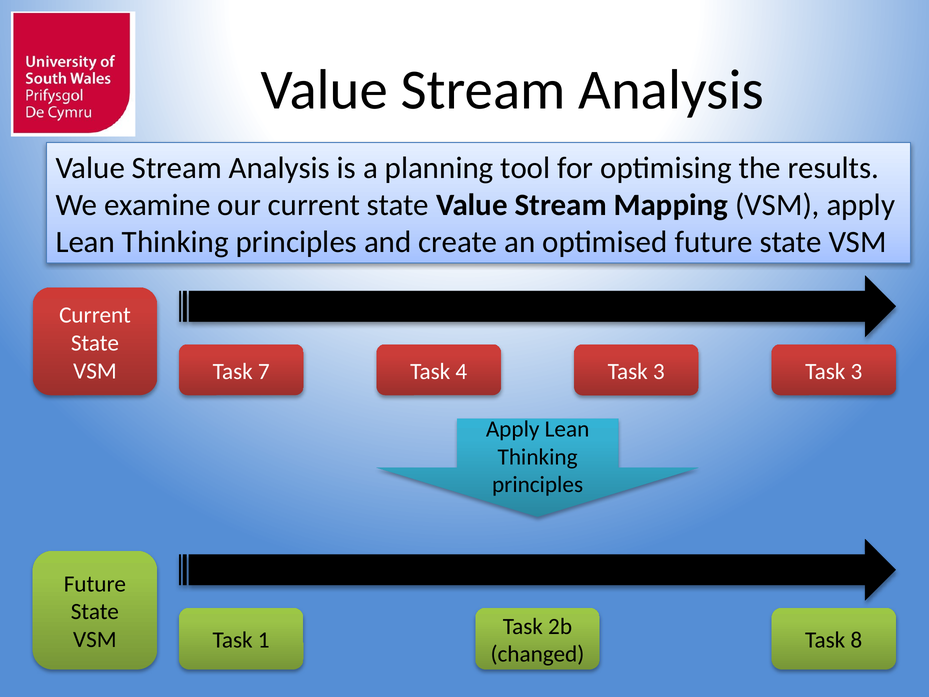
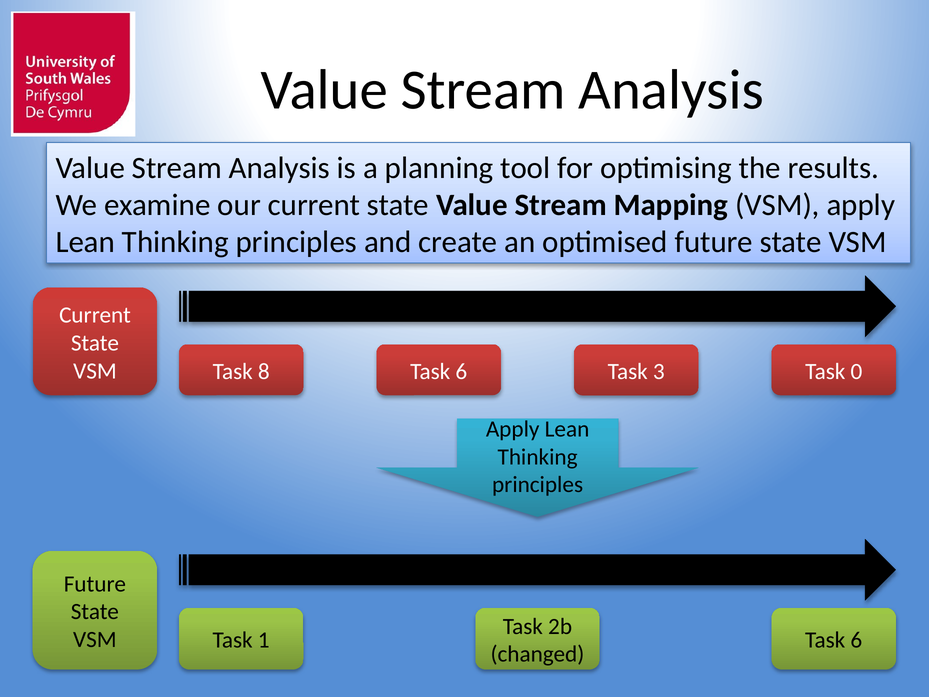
7: 7 -> 8 (264, 371)
4: 4 -> 6 (461, 371)
3 Task 3: 3 -> 0 (856, 371)
8: 8 -> 6 (856, 640)
